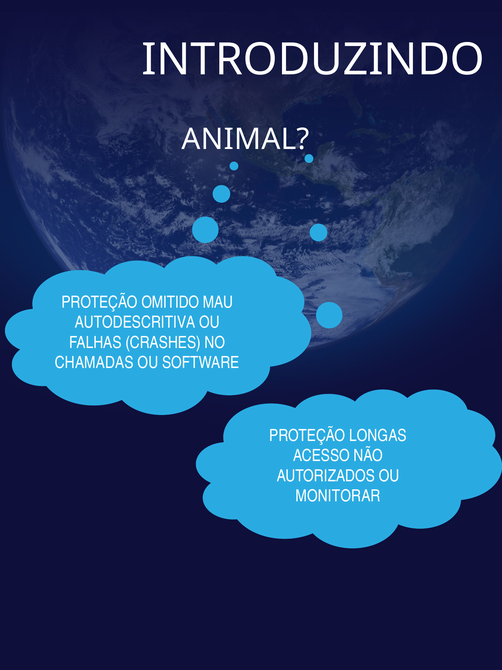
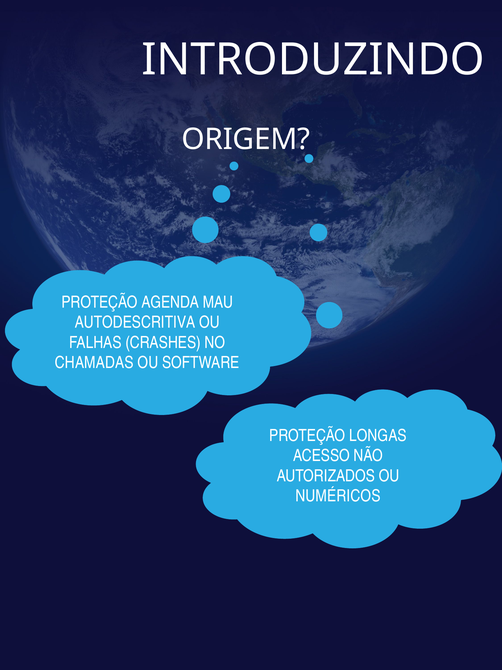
ANIMAL: ANIMAL -> ORIGEM (246, 139)
OMITIDO: OMITIDO -> AGENDA (170, 302)
MONITORAR: MONITORAR -> NUMÉRICOS (338, 496)
